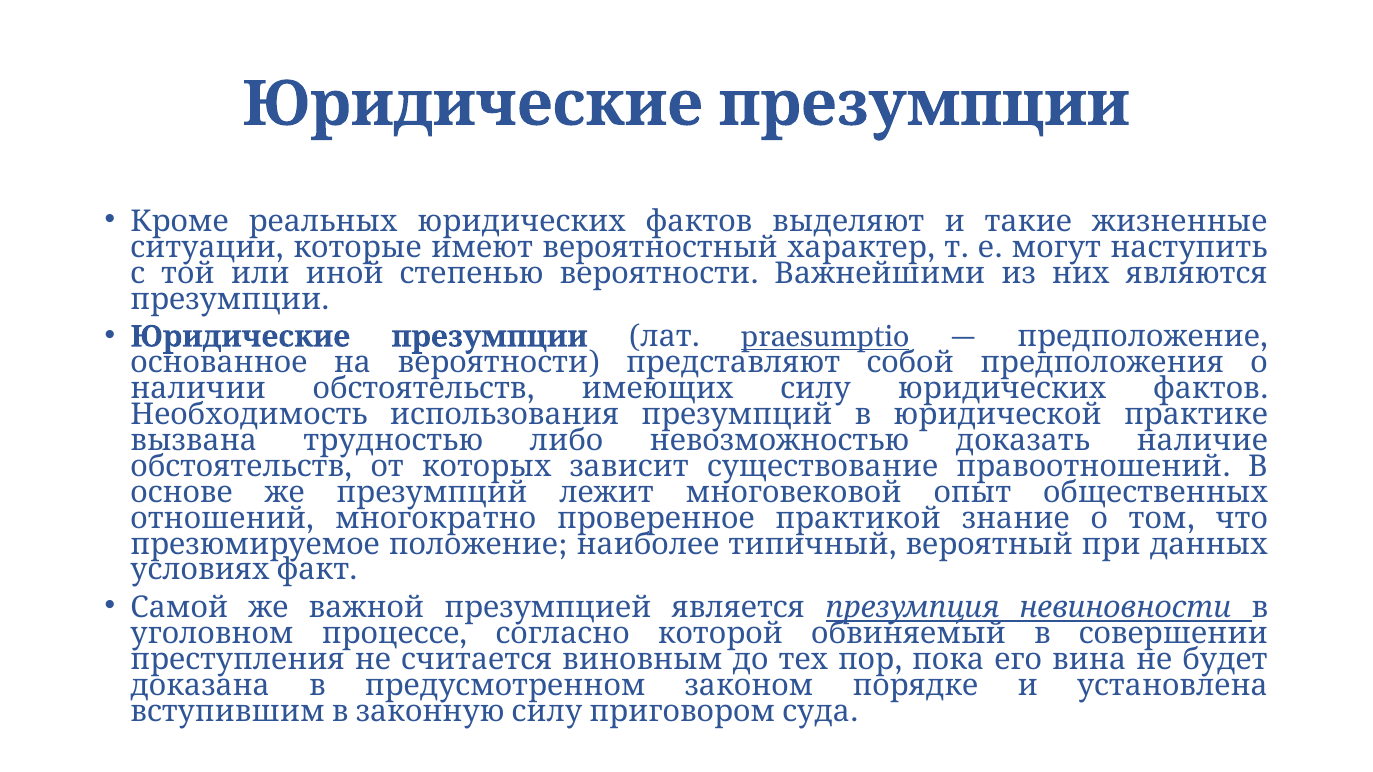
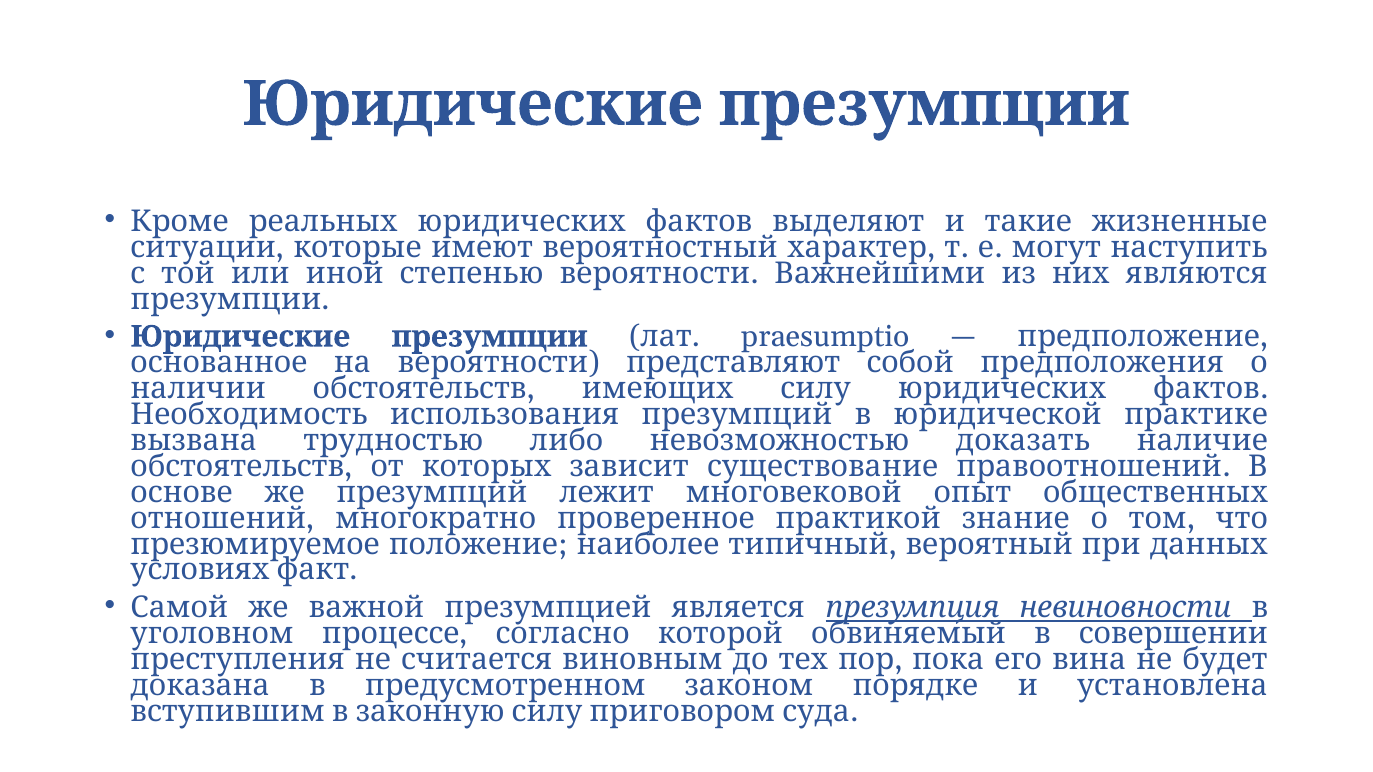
praesumptio underline: present -> none (825, 337)
